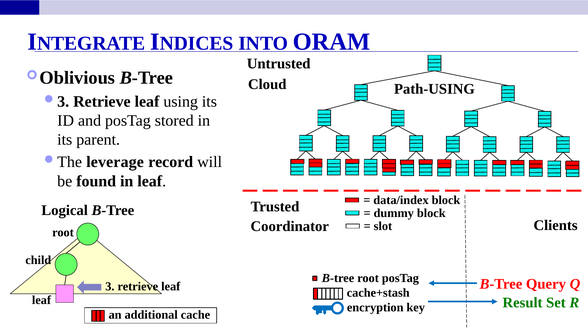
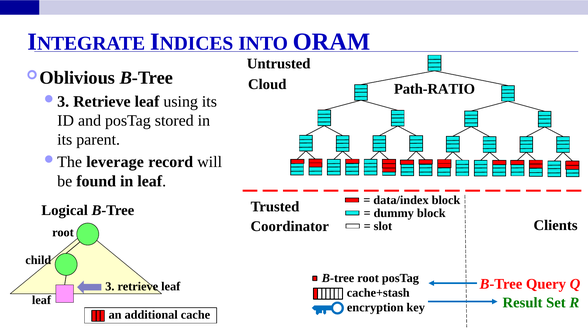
Path-USING: Path-USING -> Path-RATIO (435, 89)
